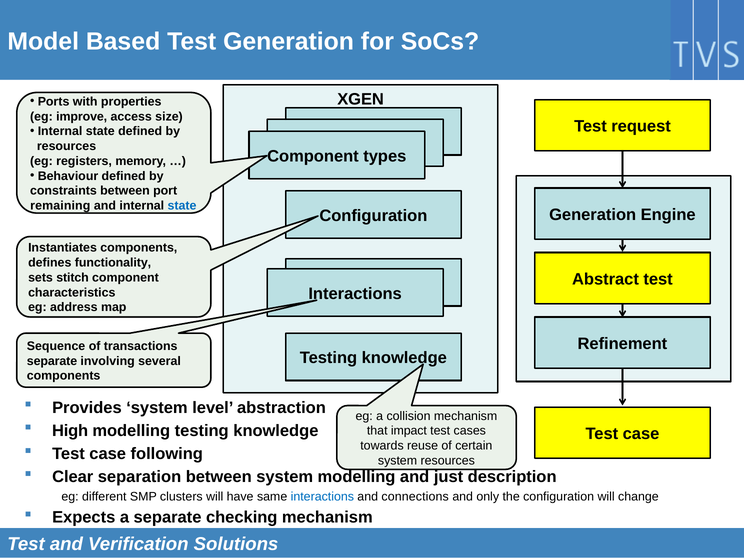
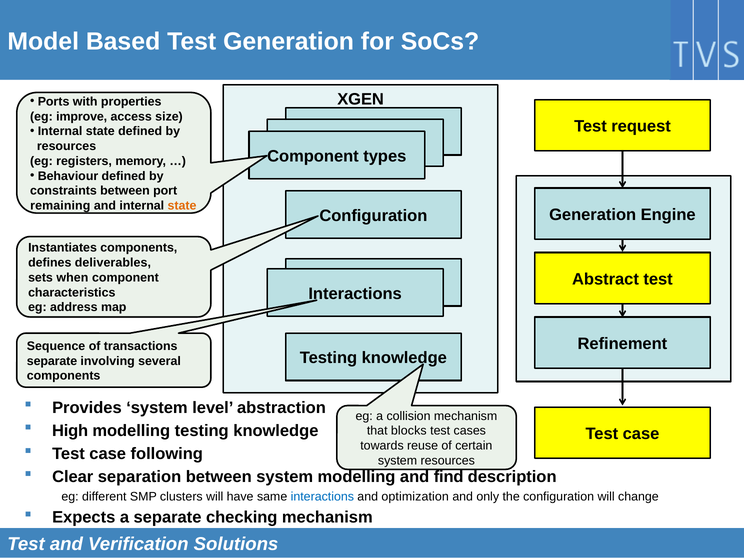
state colour: blue -> orange (182, 206)
functionality: functionality -> deliverables (113, 263)
stitch: stitch -> when (72, 278)
impact: impact -> blocks (409, 431)
just: just -> find (449, 477)
connections: connections -> optimization (415, 497)
